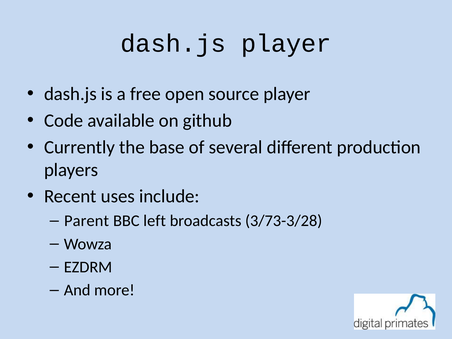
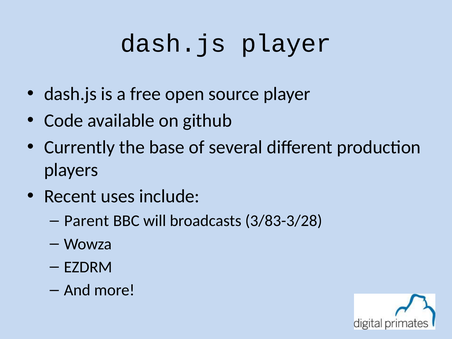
left: left -> will (155, 221)
3/73-3/28: 3/73-3/28 -> 3/83-3/28 (284, 221)
